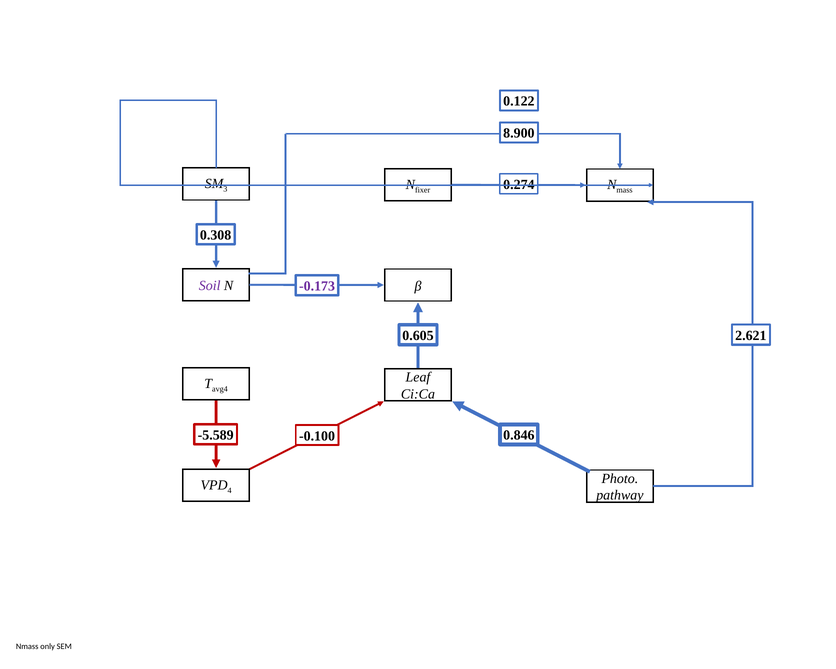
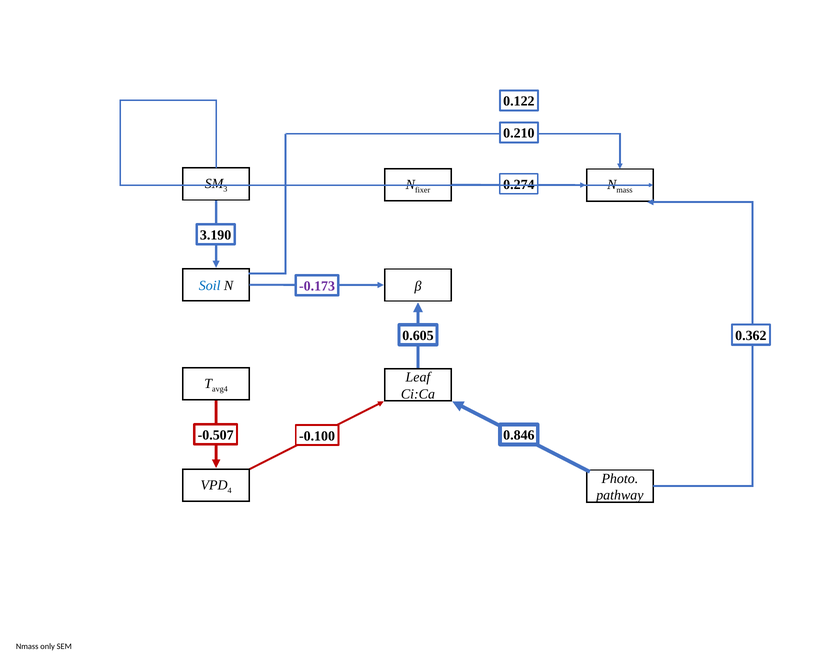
8.900: 8.900 -> 0.210 (519, 133)
0.308: 0.308 -> 3.190 (216, 235)
Soil colour: purple -> blue (210, 286)
2.621: 2.621 -> 0.362 (751, 336)
-5.589: -5.589 -> -0.507 (216, 435)
